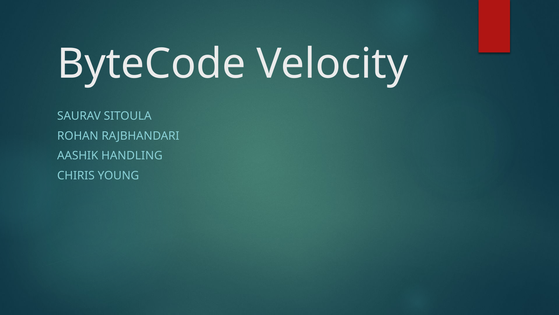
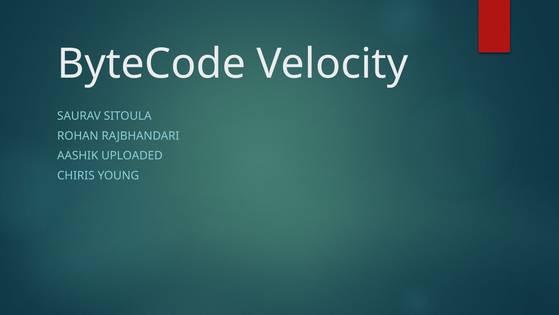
HANDLING: HANDLING -> UPLOADED (132, 155)
